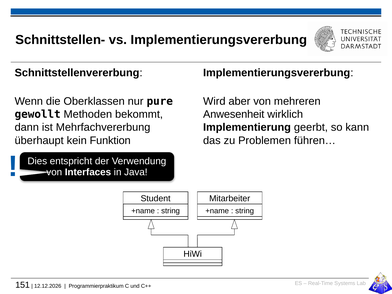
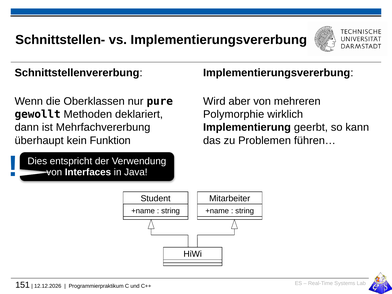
Anwesenheit: Anwesenheit -> Polymorphie (234, 114)
bekommt: bekommt -> deklariert (139, 114)
